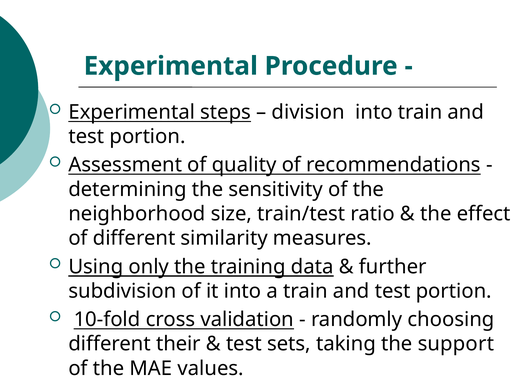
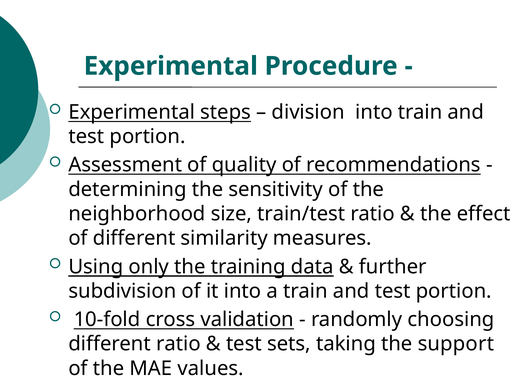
different their: their -> ratio (178, 344)
